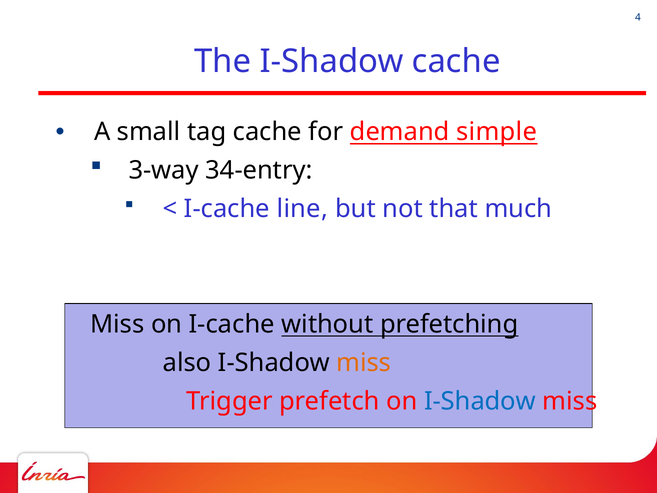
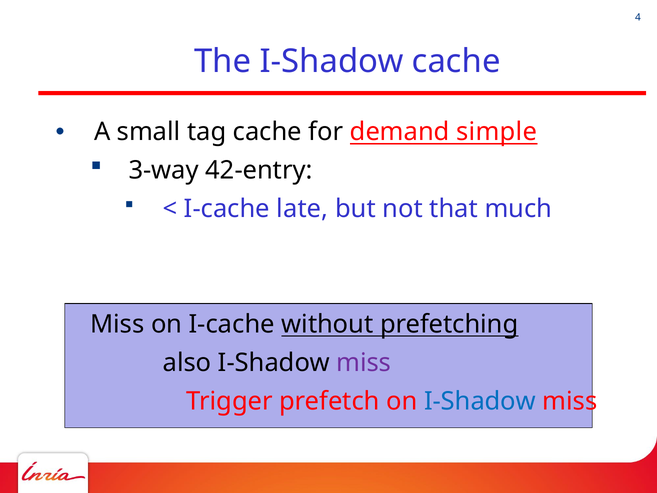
34-entry: 34-entry -> 42-entry (259, 170)
line: line -> late (302, 209)
miss colour: orange -> purple (364, 363)
